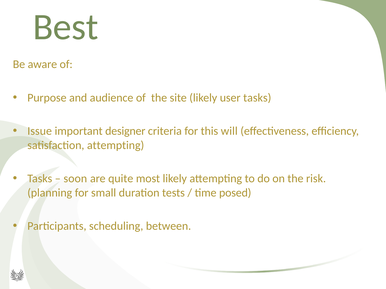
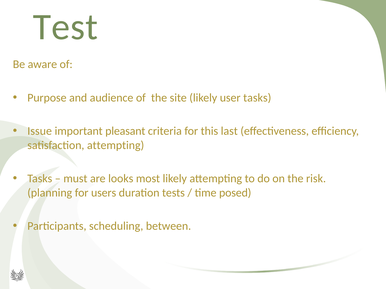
Best: Best -> Test (65, 27)
designer: designer -> pleasant (125, 131)
will: will -> last (229, 131)
soon: soon -> must (75, 179)
quite: quite -> looks (121, 179)
small: small -> users (104, 193)
